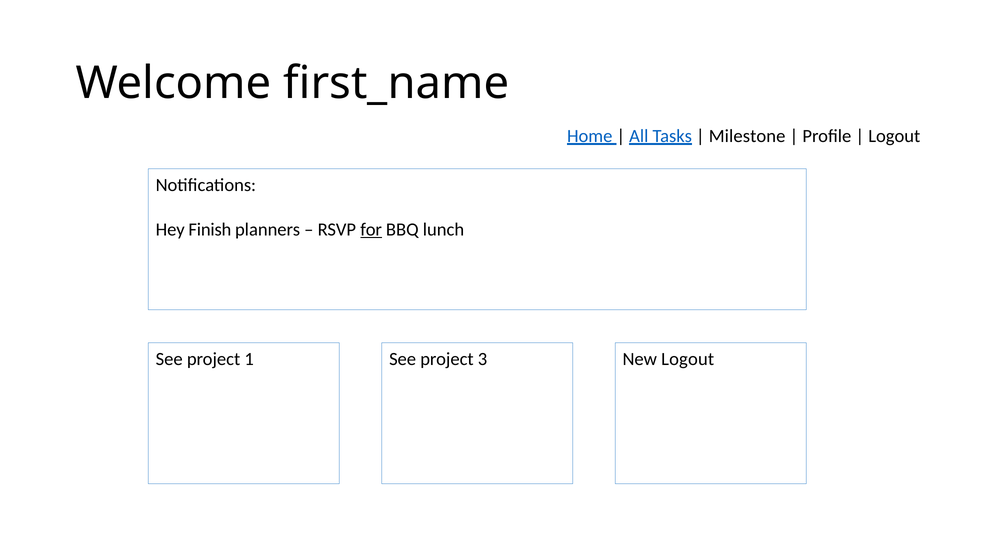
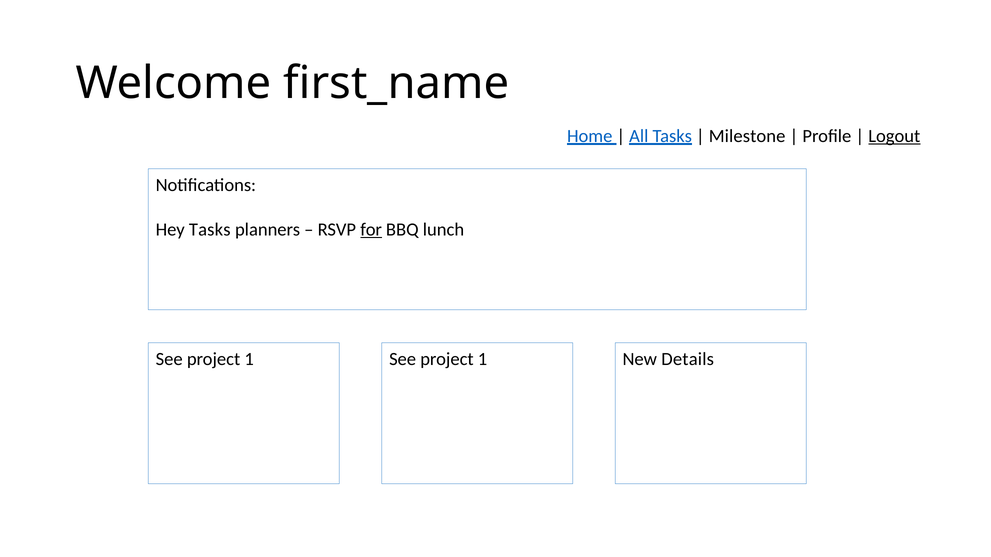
Logout underline: none -> present (894, 136)
Hey Finish: Finish -> Tasks (210, 230)
1 See project 3: 3 -> 1 (483, 359)
New Logout: Logout -> Details (688, 359)
